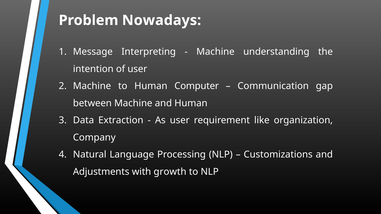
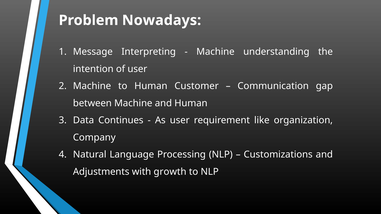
Computer: Computer -> Customer (197, 86)
Extraction: Extraction -> Continues (121, 120)
